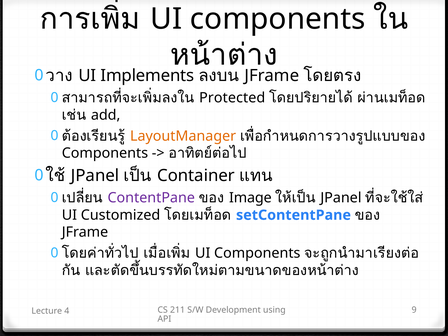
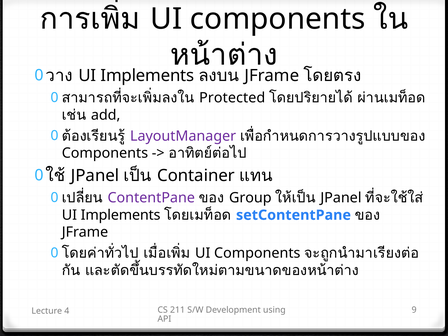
LayoutManager colour: orange -> purple (183, 136)
Image: Image -> Group (250, 198)
Customized: Customized -> Implements (121, 215)
